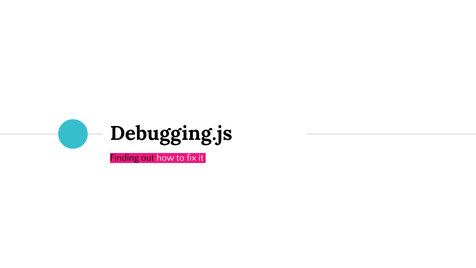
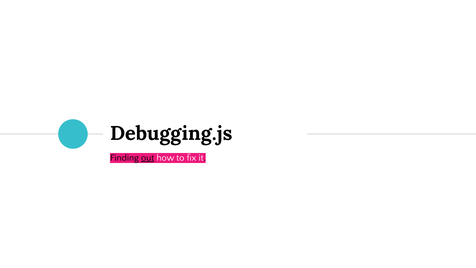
out underline: none -> present (148, 158)
